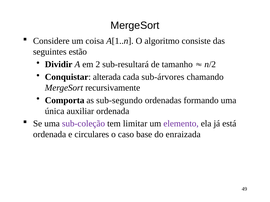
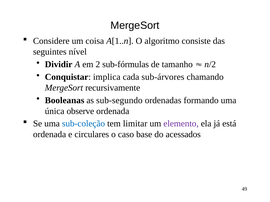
estão: estão -> nível (78, 52)
sub-resultará: sub-resultará -> sub-fórmulas (126, 65)
alterada: alterada -> implica (107, 77)
Comporta: Comporta -> Booleanas (65, 101)
auxiliar: auxiliar -> observe (80, 111)
sub-coleção colour: purple -> blue (84, 124)
enraizada: enraizada -> acessados (183, 135)
